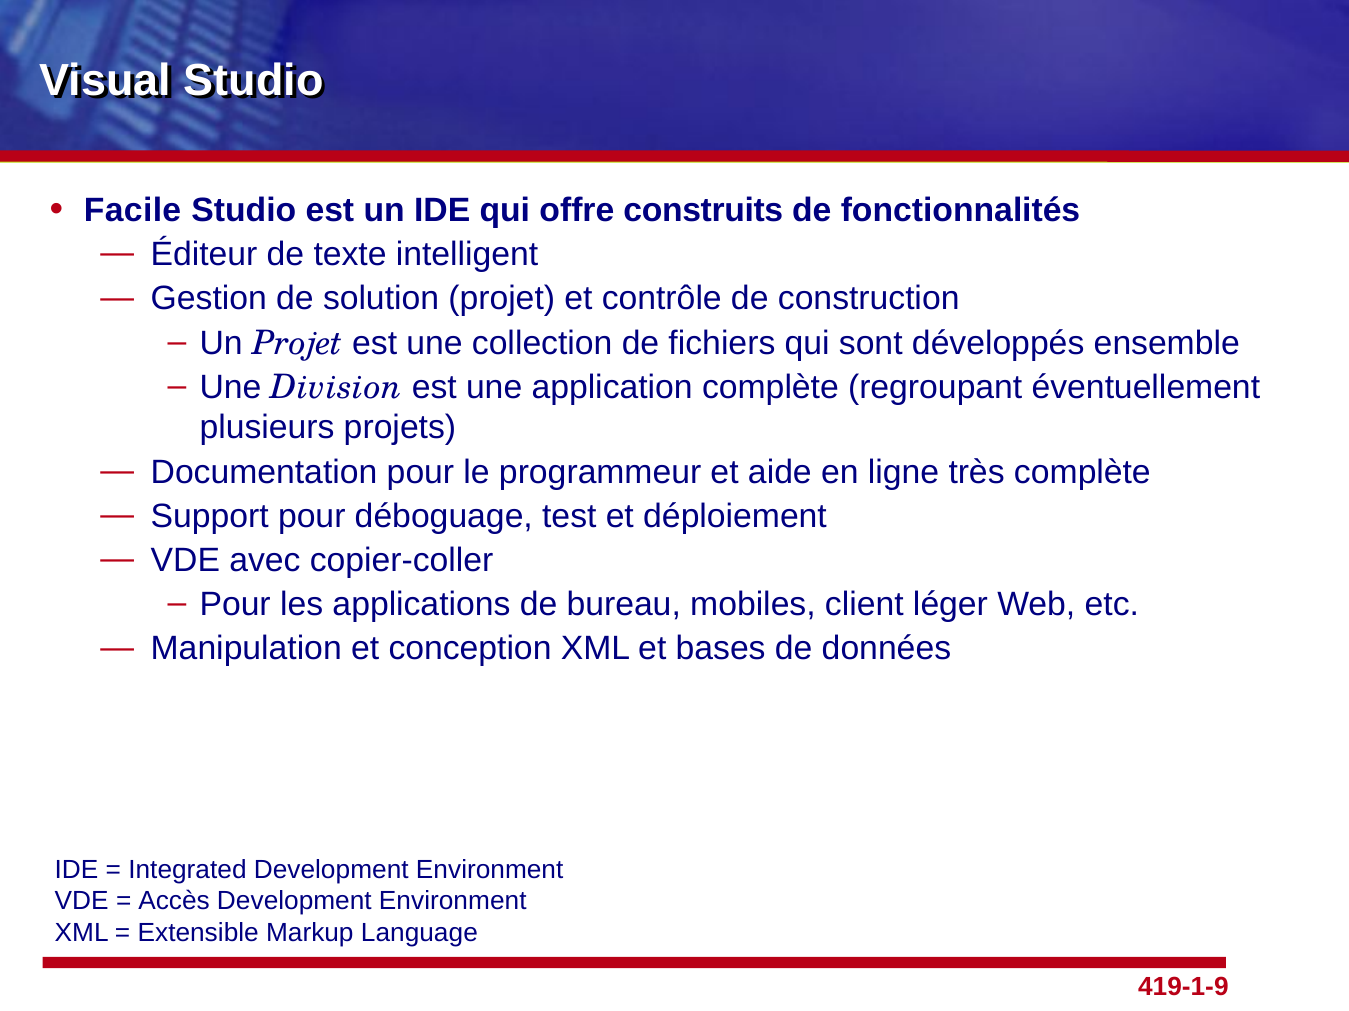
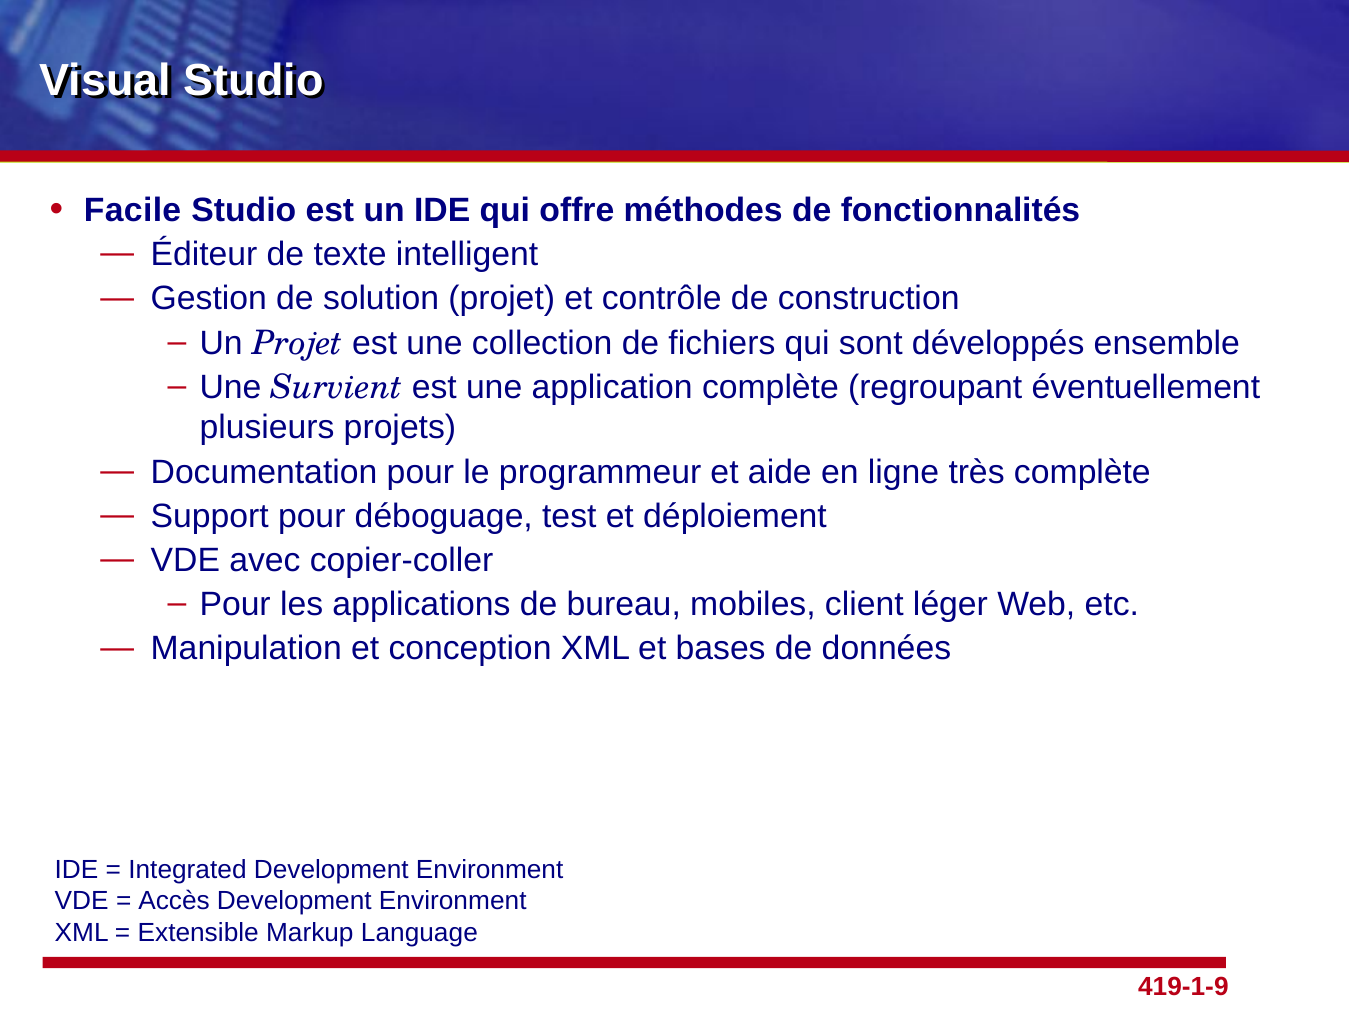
construits: construits -> méthodes (703, 211)
Division: Division -> Survient (337, 388)
